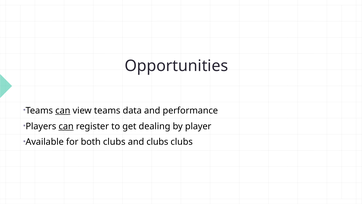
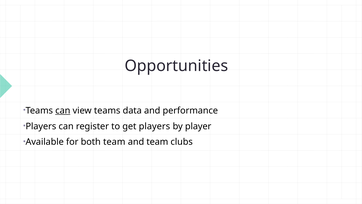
can underline: present -> none (66, 126)
get dealing: dealing -> players (154, 126)
both clubs: clubs -> team (114, 142)
and clubs: clubs -> team (157, 142)
